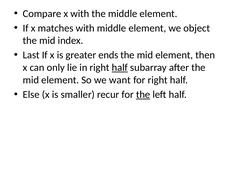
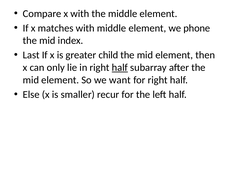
object: object -> phone (197, 28)
ends: ends -> child (108, 55)
the underline: present -> none (143, 95)
